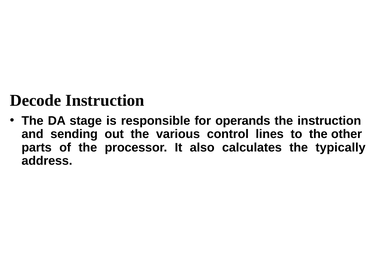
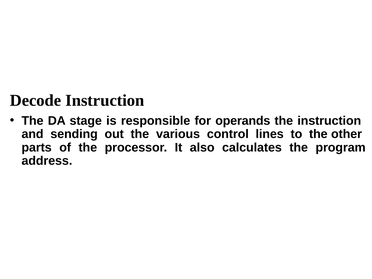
typically: typically -> program (341, 148)
